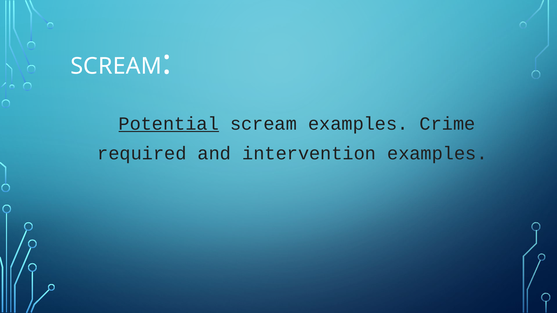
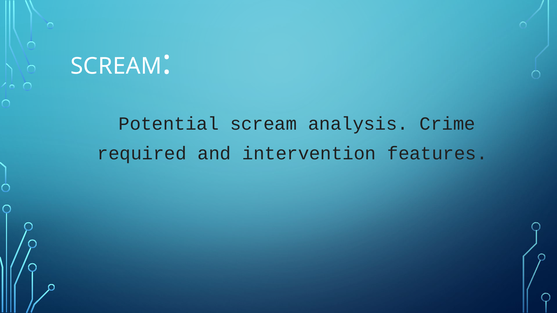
Potential underline: present -> none (169, 124)
scream examples: examples -> analysis (358, 124)
intervention examples: examples -> features (437, 154)
